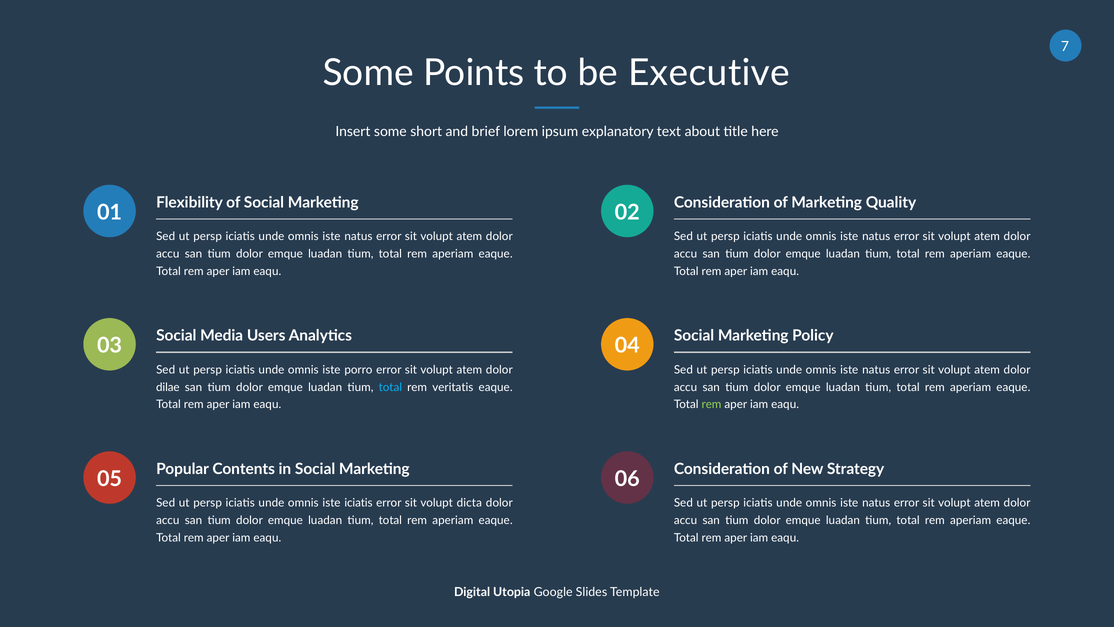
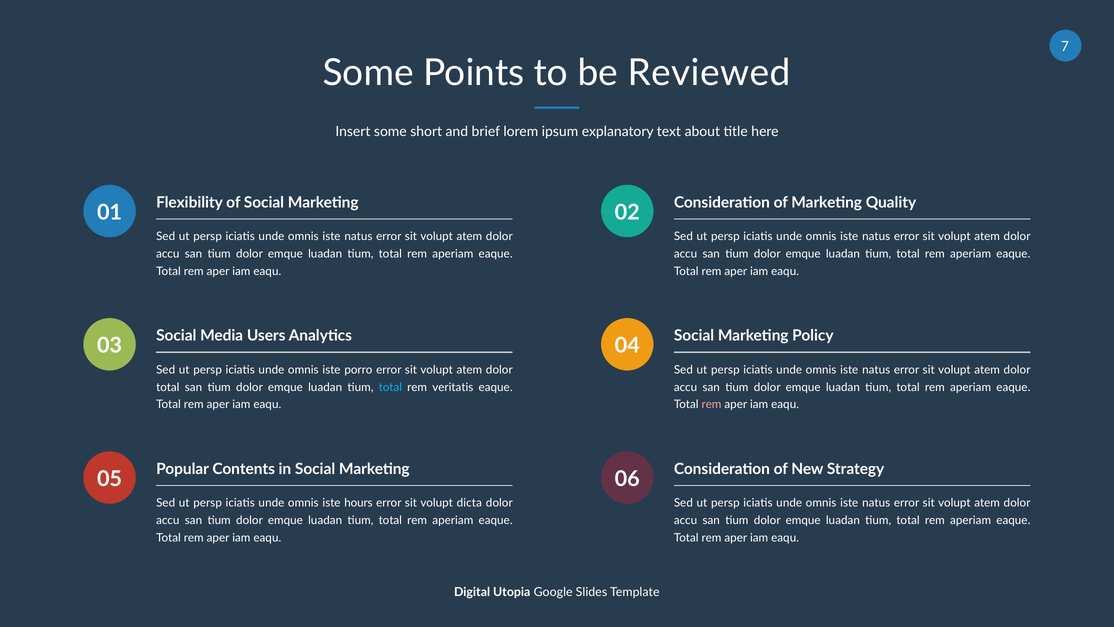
Executive: Executive -> Reviewed (709, 73)
dilae: dilae -> total (168, 387)
rem colour: light green -> pink (712, 404)
iste iciatis: iciatis -> hours (358, 503)
